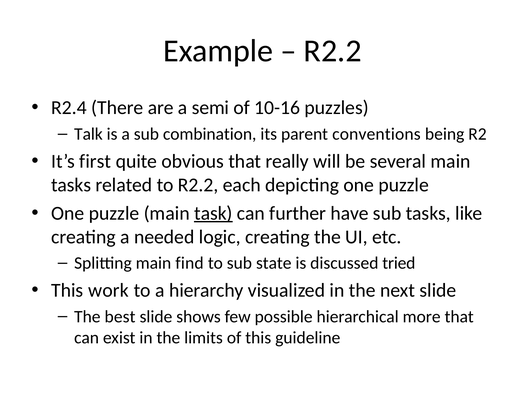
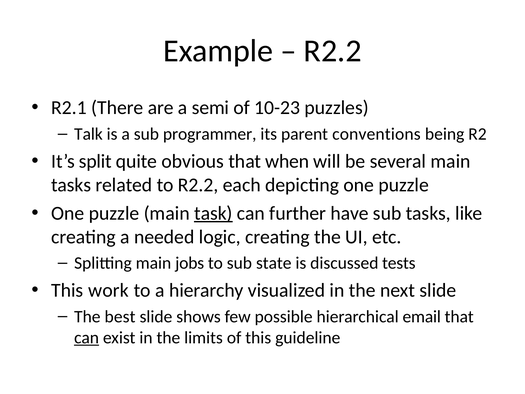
R2.4: R2.4 -> R2.1 (69, 108)
10-16: 10-16 -> 10-23 (277, 108)
combination: combination -> programmer (210, 134)
first: first -> split (95, 161)
really: really -> when (287, 161)
find: find -> jobs (190, 263)
tried: tried -> tests (399, 263)
more: more -> email (422, 316)
can underline: none -> present (87, 337)
